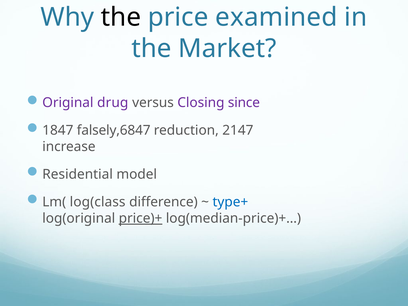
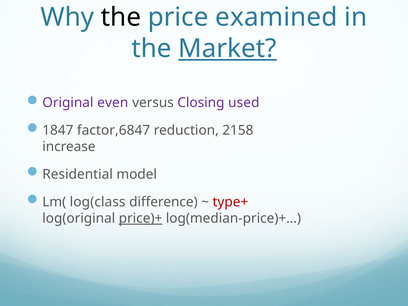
Market underline: none -> present (227, 49)
drug: drug -> even (113, 103)
since: since -> used (244, 103)
falsely,6847: falsely,6847 -> factor,6847 (114, 130)
2147: 2147 -> 2158 (238, 130)
type+ colour: blue -> red (230, 202)
